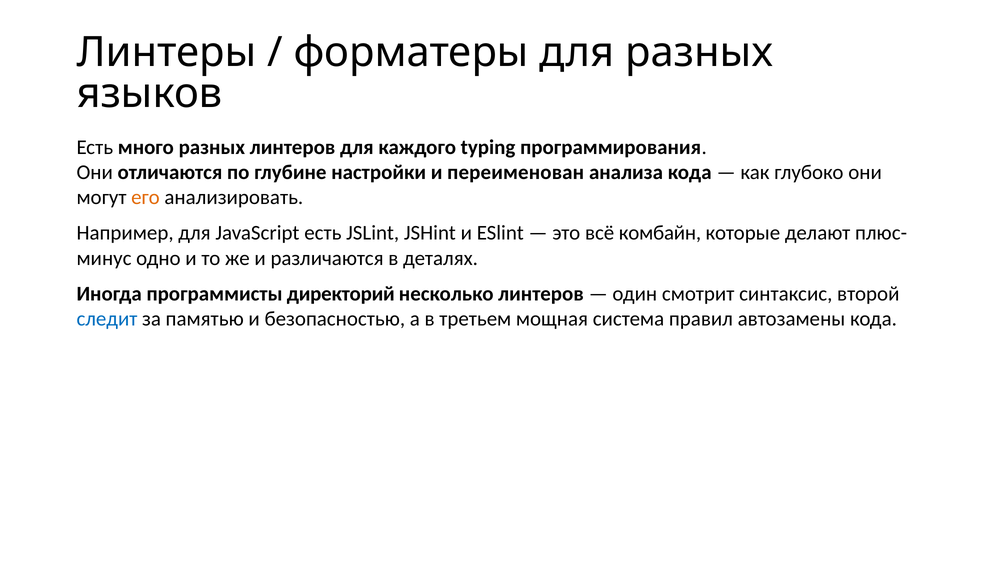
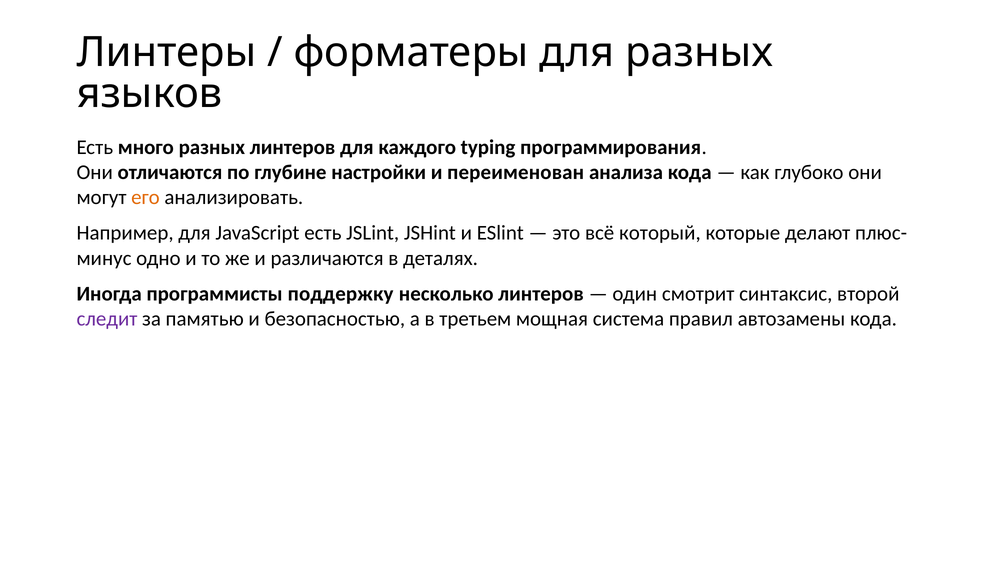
комбайн: комбайн -> который (660, 233)
директорий: директорий -> поддержку (341, 294)
следит colour: blue -> purple (107, 319)
